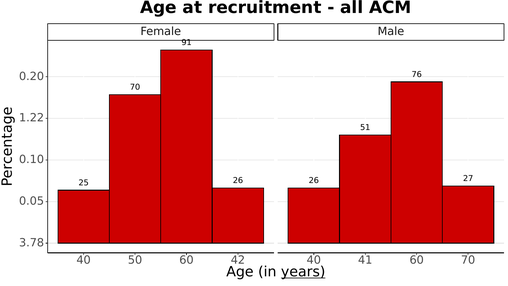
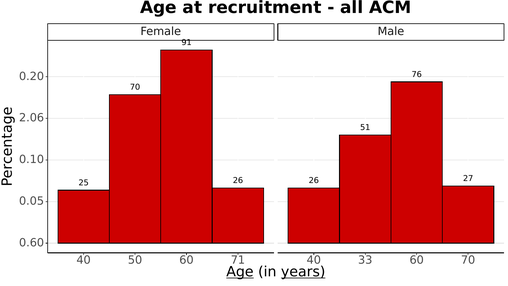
1.22: 1.22 -> 2.06 (32, 118)
3.78: 3.78 -> 0.60 (32, 243)
42: 42 -> 71 (238, 260)
41: 41 -> 33 (365, 260)
Age underline: none -> present (240, 272)
